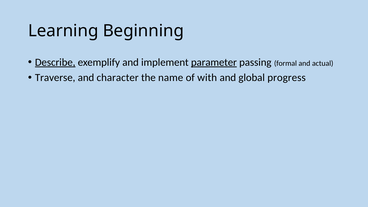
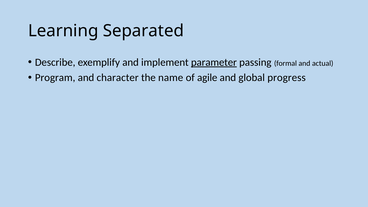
Beginning: Beginning -> Separated (143, 31)
Describe underline: present -> none (55, 62)
Traverse: Traverse -> Program (55, 78)
with: with -> agile (207, 78)
